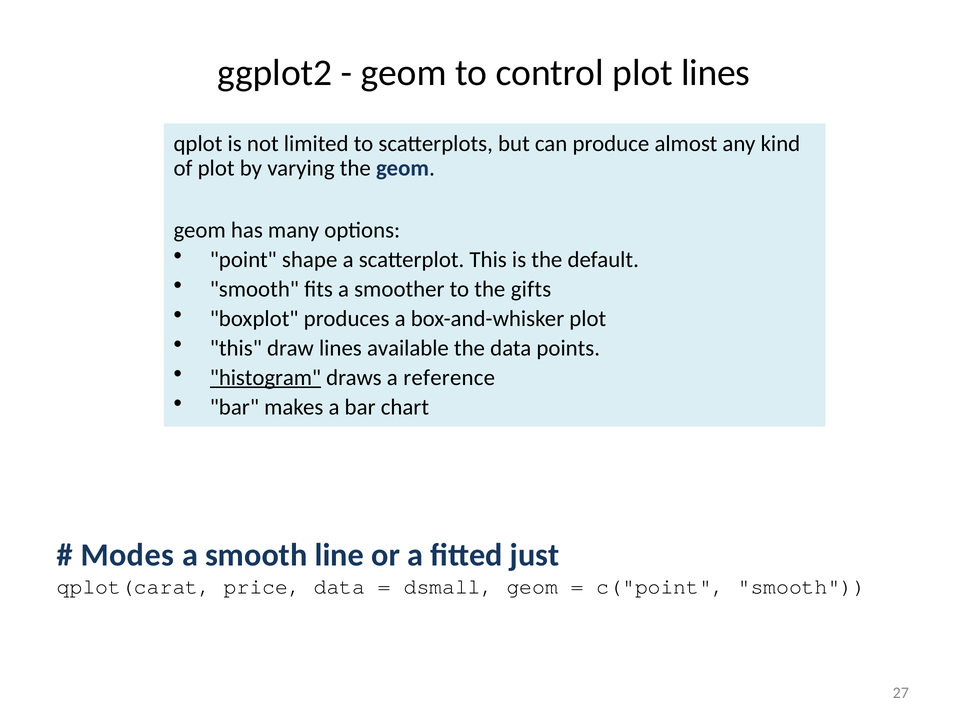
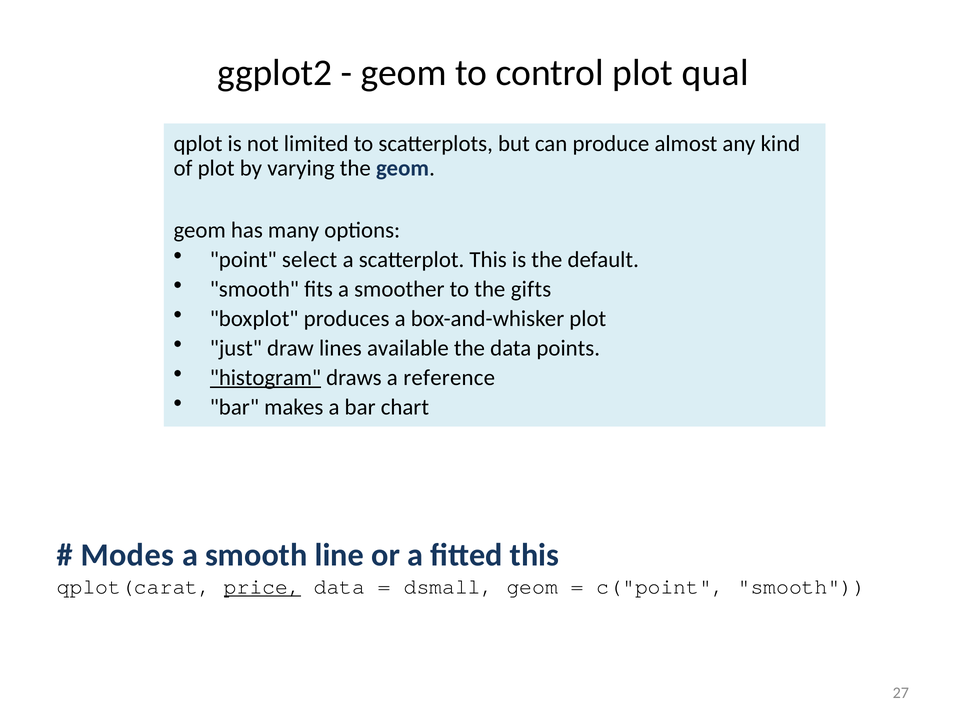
plot lines: lines -> qual (715, 73)
shape: shape -> select (310, 259)
this: this -> just (236, 348)
fitted just: just -> this (535, 555)
price underline: none -> present (262, 586)
